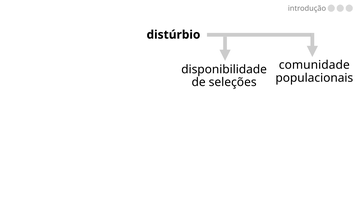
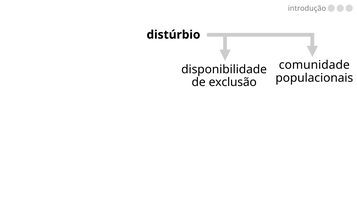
seleções: seleções -> exclusão (233, 82)
